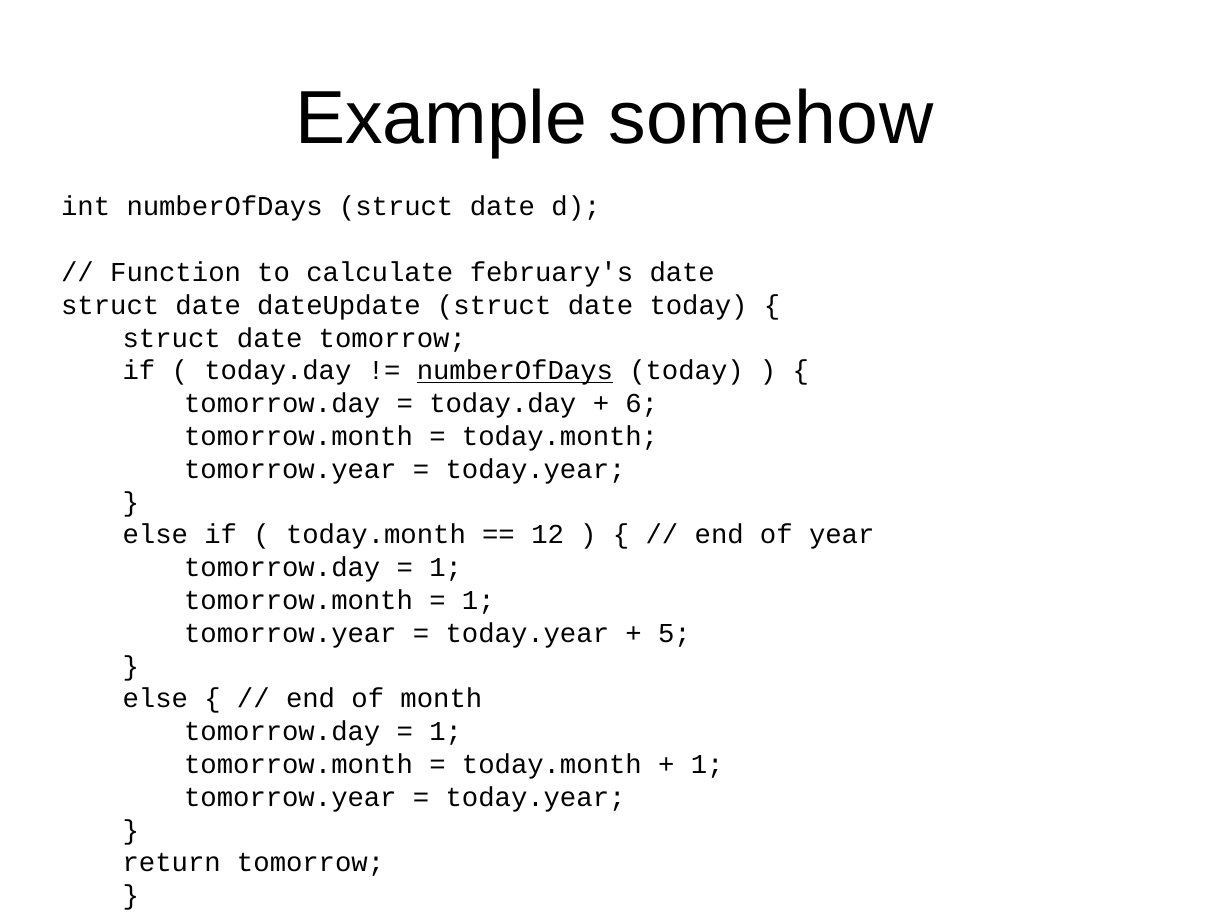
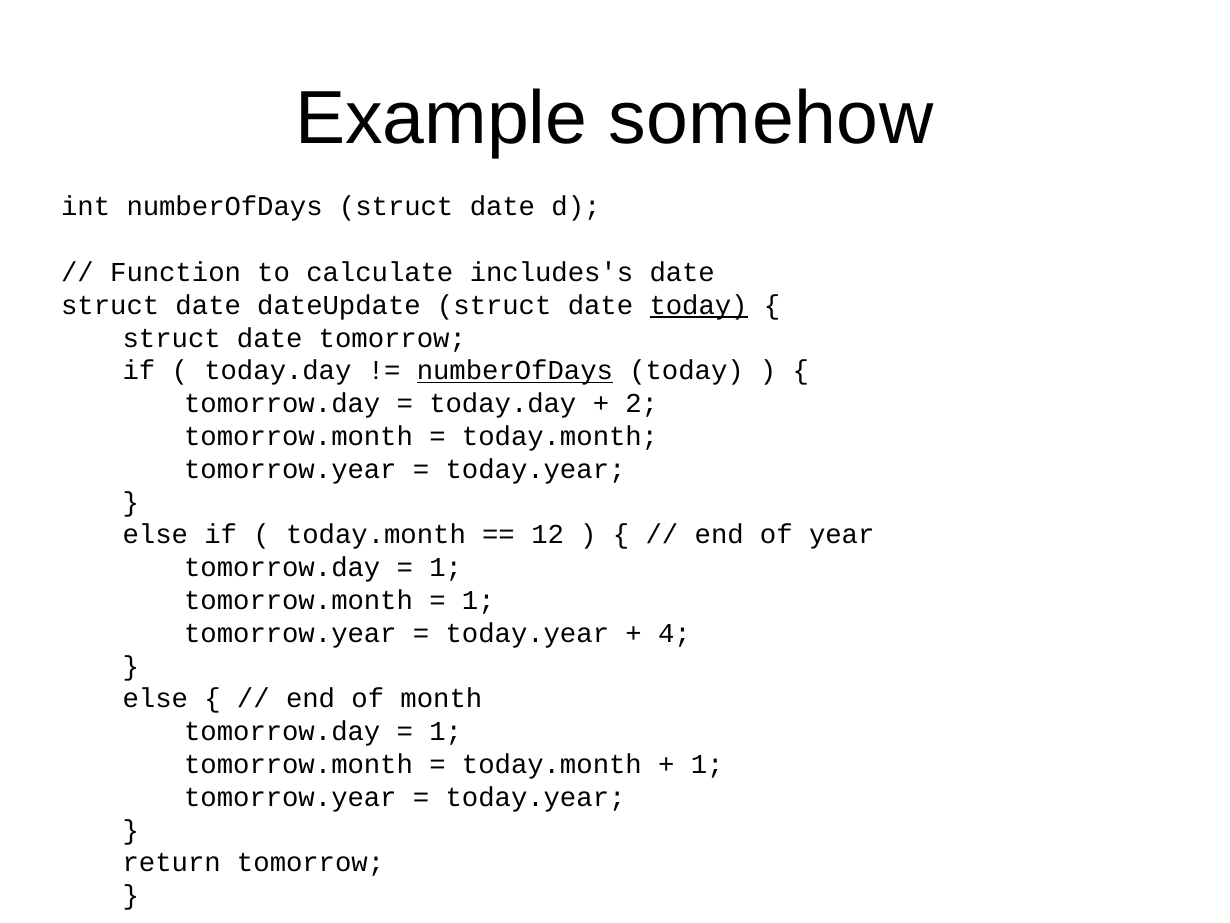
february's: february's -> includes's (551, 272)
today underline: none -> present (699, 305)
6: 6 -> 2 (642, 403)
5: 5 -> 4 (674, 633)
